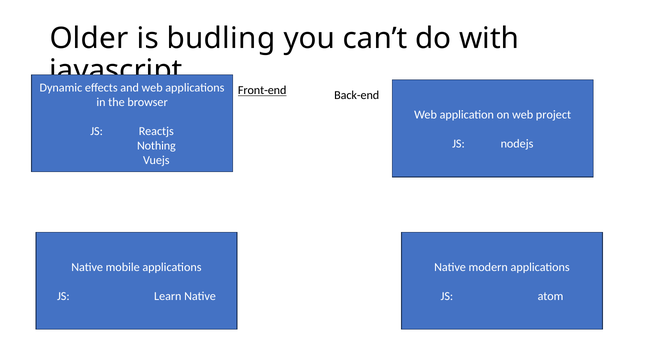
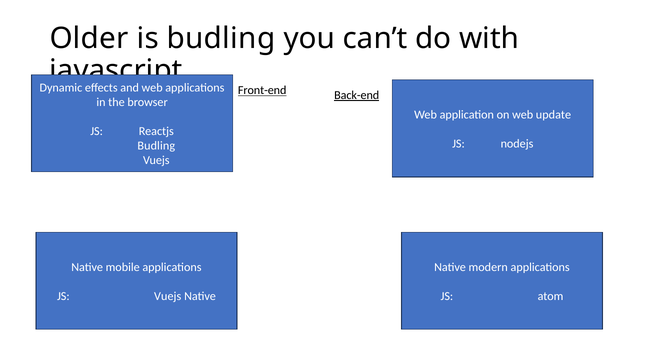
Back-end underline: none -> present (357, 95)
project: project -> update (553, 115)
Nothing: Nothing -> Budling (156, 146)
JS Learn: Learn -> Vuejs (168, 296)
